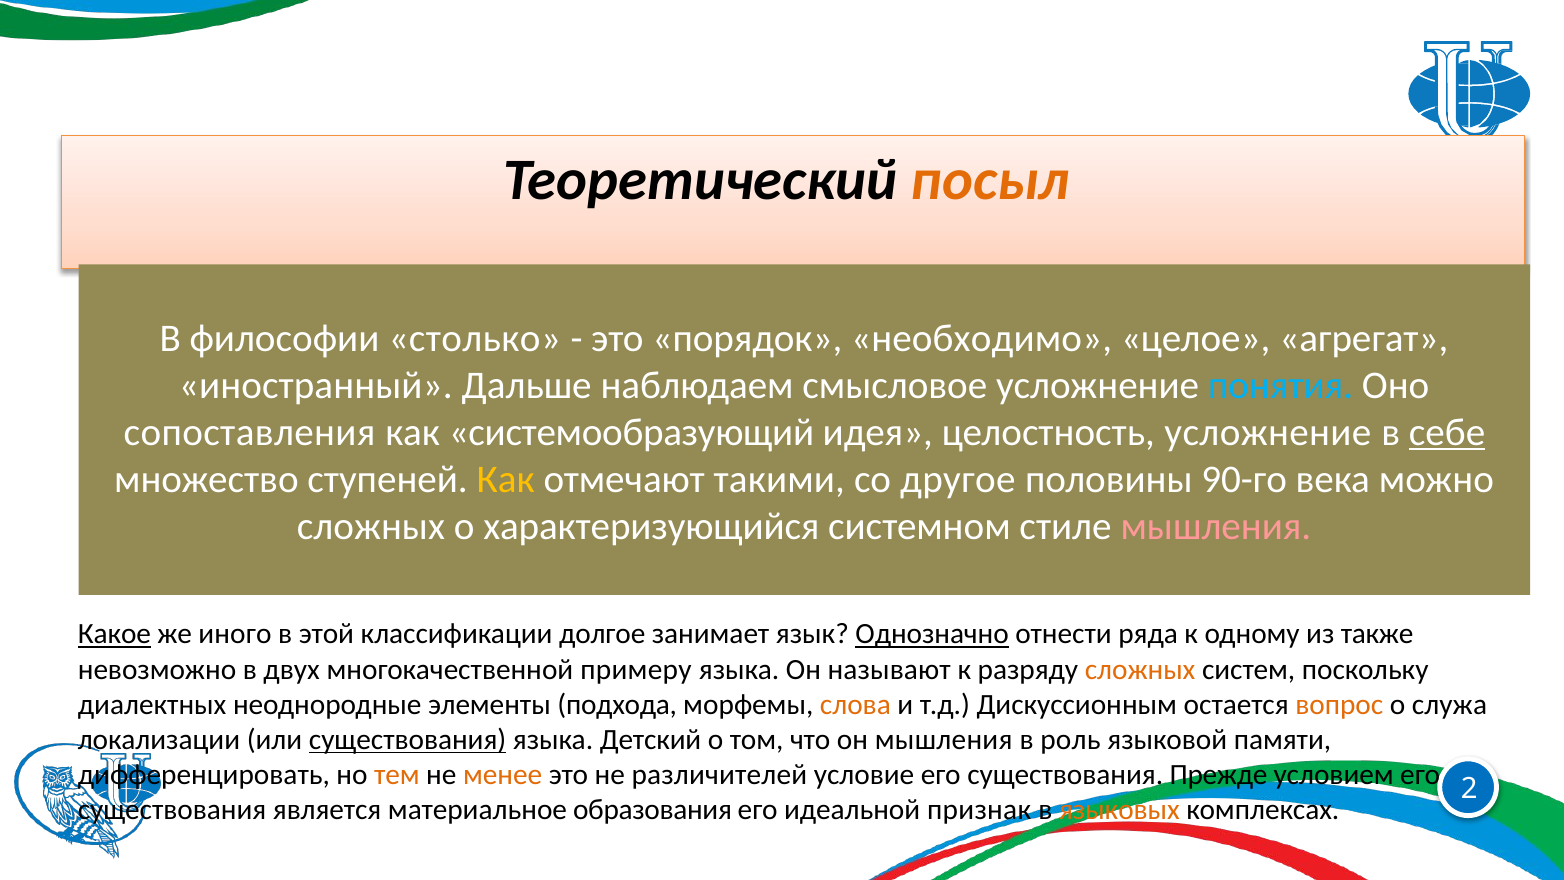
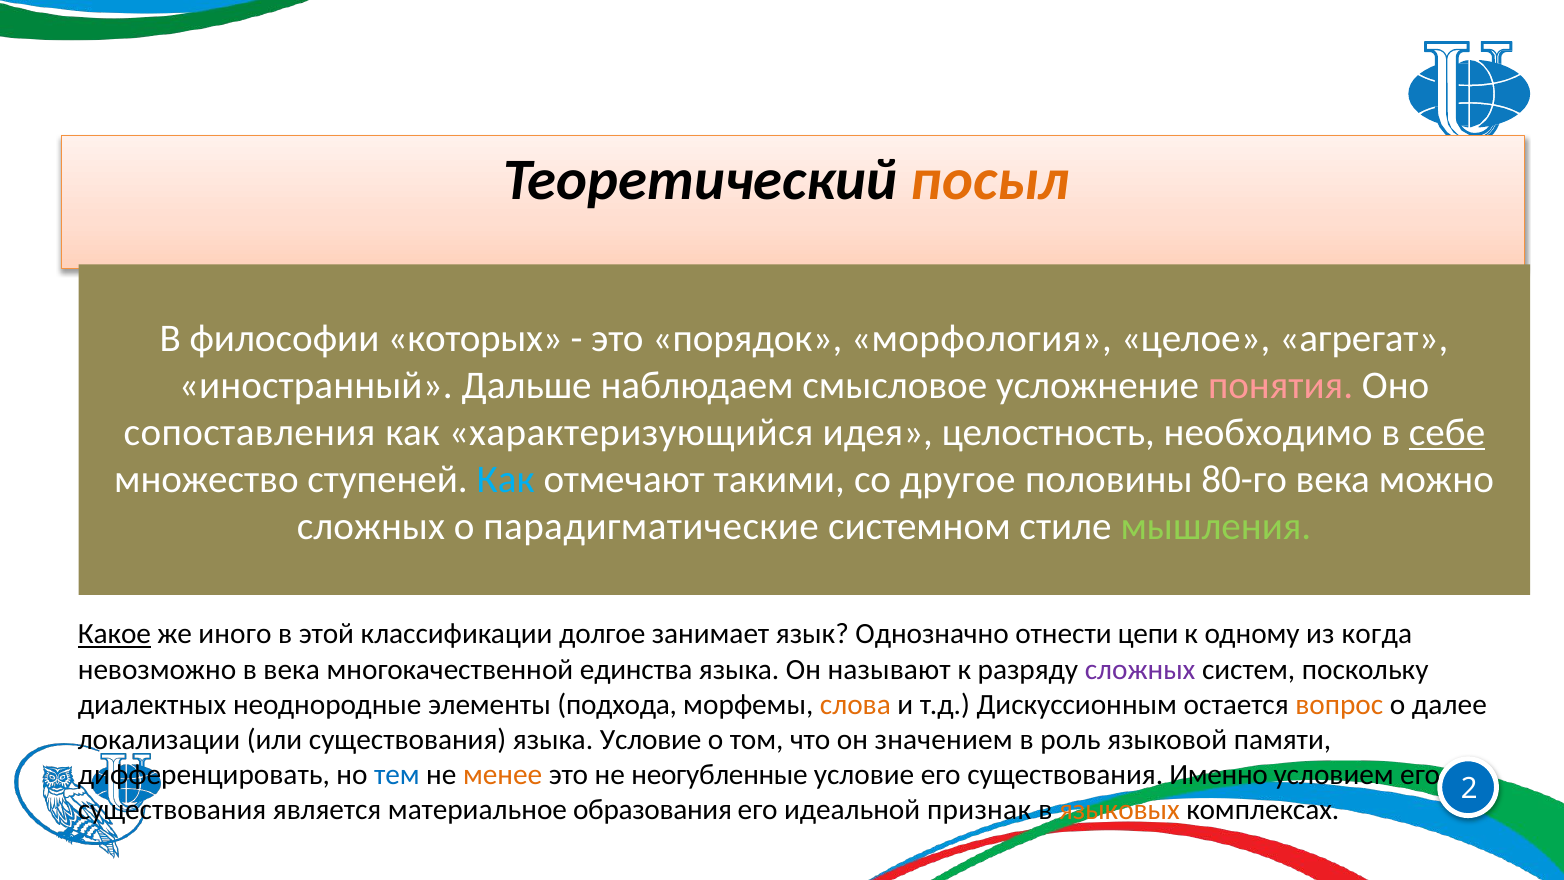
столько: столько -> которых (475, 338)
необходимо: необходимо -> морфология (981, 338)
понятия colour: light blue -> pink (1281, 385)
системообразующий: системообразующий -> характеризующийся (631, 432)
целостность усложнение: усложнение -> необходимо (1268, 432)
Как colour: yellow -> light blue (506, 479)
90-го: 90-го -> 80-го (1244, 479)
характеризующийся: характеризующийся -> парадигматические (651, 526)
мышления colour: pink -> light green (1216, 526)
Однозначно underline: present -> none (932, 634)
ряда: ряда -> цепи (1148, 634)
также: также -> когда (1377, 634)
в двух: двух -> века (292, 669)
примеру: примеру -> единства (636, 669)
сложных colour: orange -> purple (1140, 669)
служа: служа -> далее (1449, 704)
существования underline: present -> none (408, 740)
языка Детский: Детский -> Условие (651, 740)
он мышления: мышления -> значением (944, 740)
тем colour: orange -> blue (397, 775)
различителей: различителей -> неогубленные (720, 775)
Прежде: Прежде -> Именно (1219, 775)
